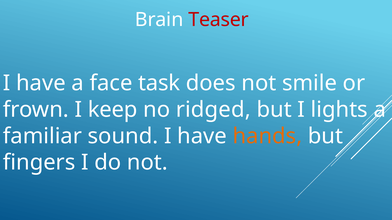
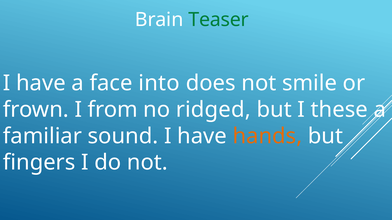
Teaser colour: red -> green (219, 20)
task: task -> into (159, 83)
keep: keep -> from (113, 110)
lights: lights -> these (339, 110)
